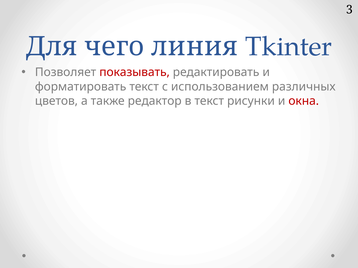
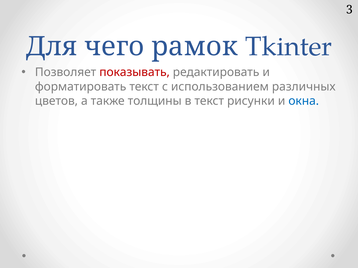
линия: линия -> рамок (194, 47)
редактор: редактор -> толщины (155, 101)
окна colour: red -> blue (304, 101)
